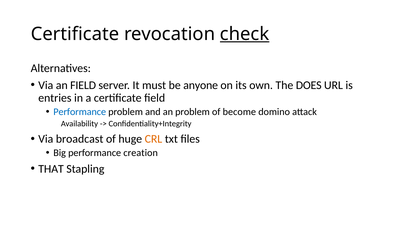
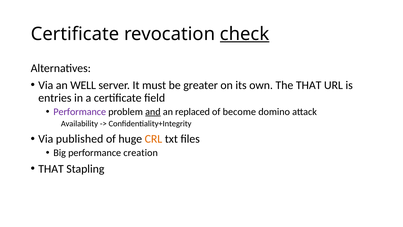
an FIELD: FIELD -> WELL (83, 85)
anyone: anyone -> greater (201, 85)
The DOES: DOES -> THAT (309, 85)
Performance colour: blue -> purple (80, 112)
and underline: none -> present (153, 112)
an problem: problem -> replaced (193, 112)
broadcast: broadcast -> published (80, 139)
